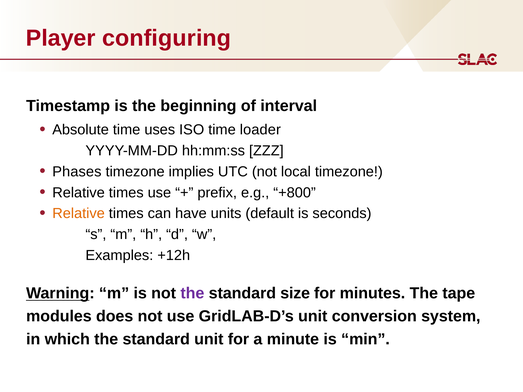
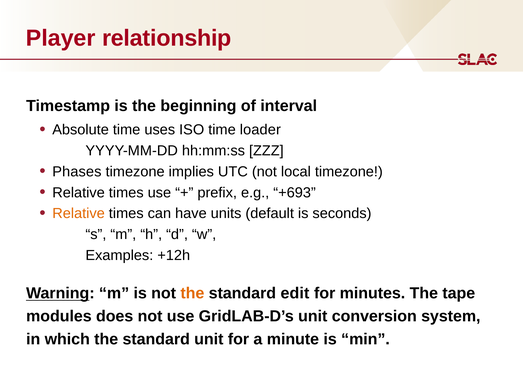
configuring: configuring -> relationship (167, 38)
+800: +800 -> +693 (295, 193)
the colour: purple -> orange (192, 293)
size: size -> edit (295, 293)
